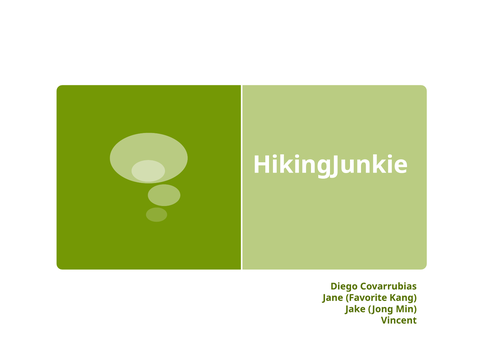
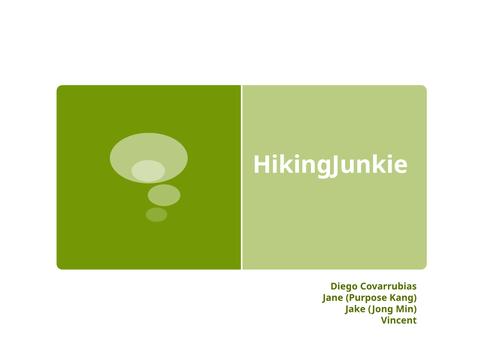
Favorite: Favorite -> Purpose (366, 298)
